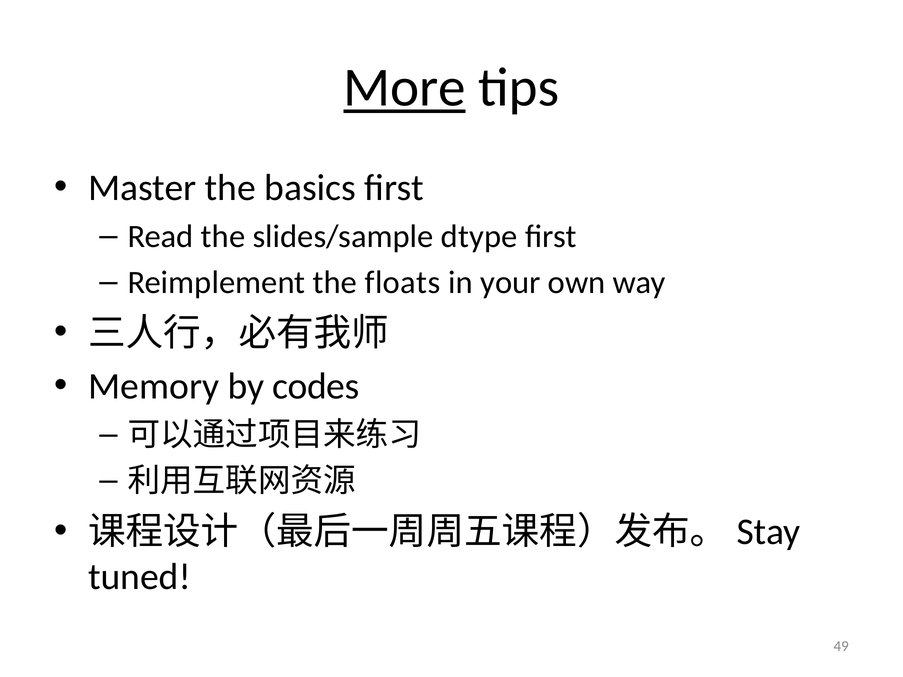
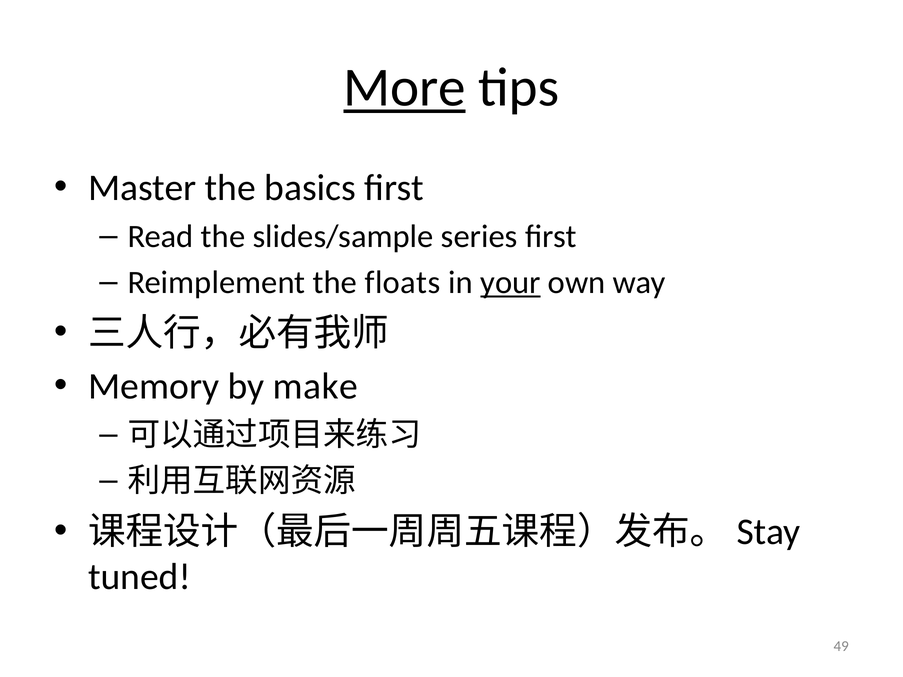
dtype: dtype -> series (479, 237)
your underline: none -> present (511, 283)
codes: codes -> make (315, 386)
